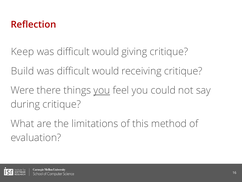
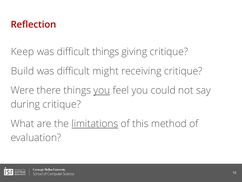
would: would -> things (106, 52)
would: would -> might (106, 71)
limitations underline: none -> present (95, 123)
